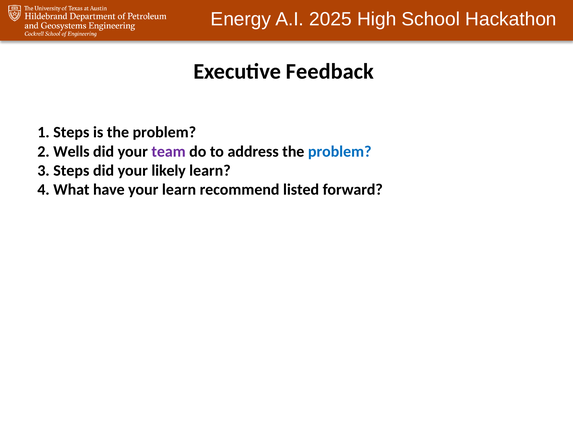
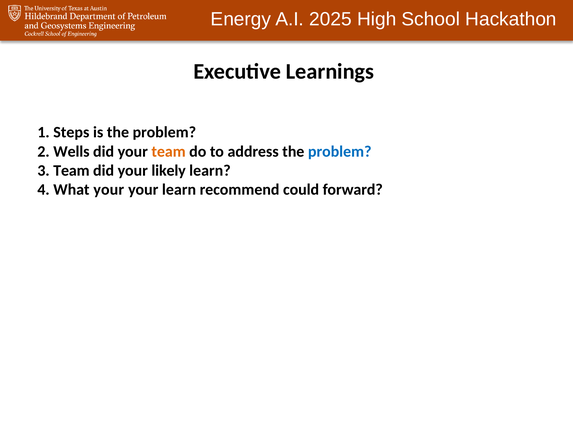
Feedback: Feedback -> Learnings (330, 72)
team colour: purple -> orange (169, 151)
3 Steps: Steps -> Team (71, 170)
What have: have -> your (109, 190)
listed: listed -> could (301, 190)
